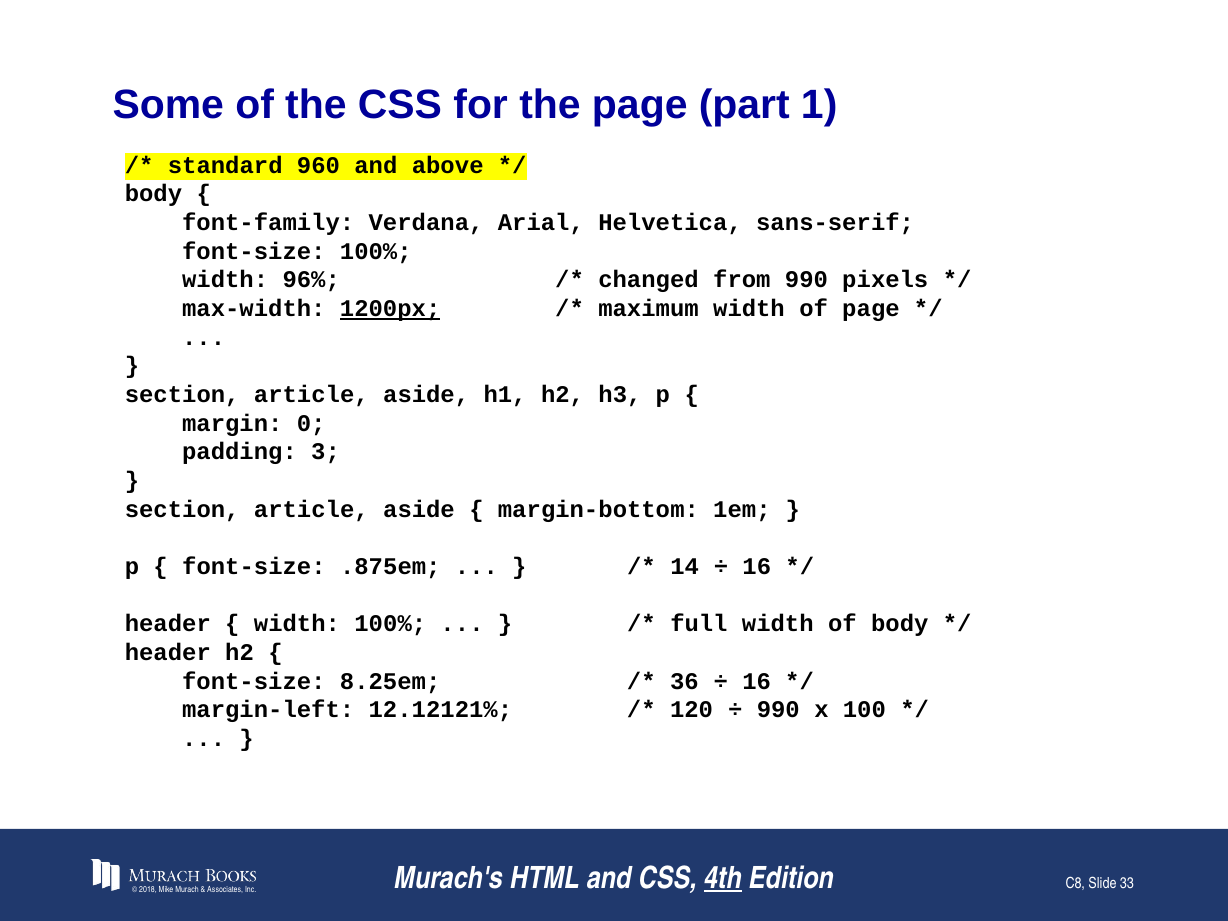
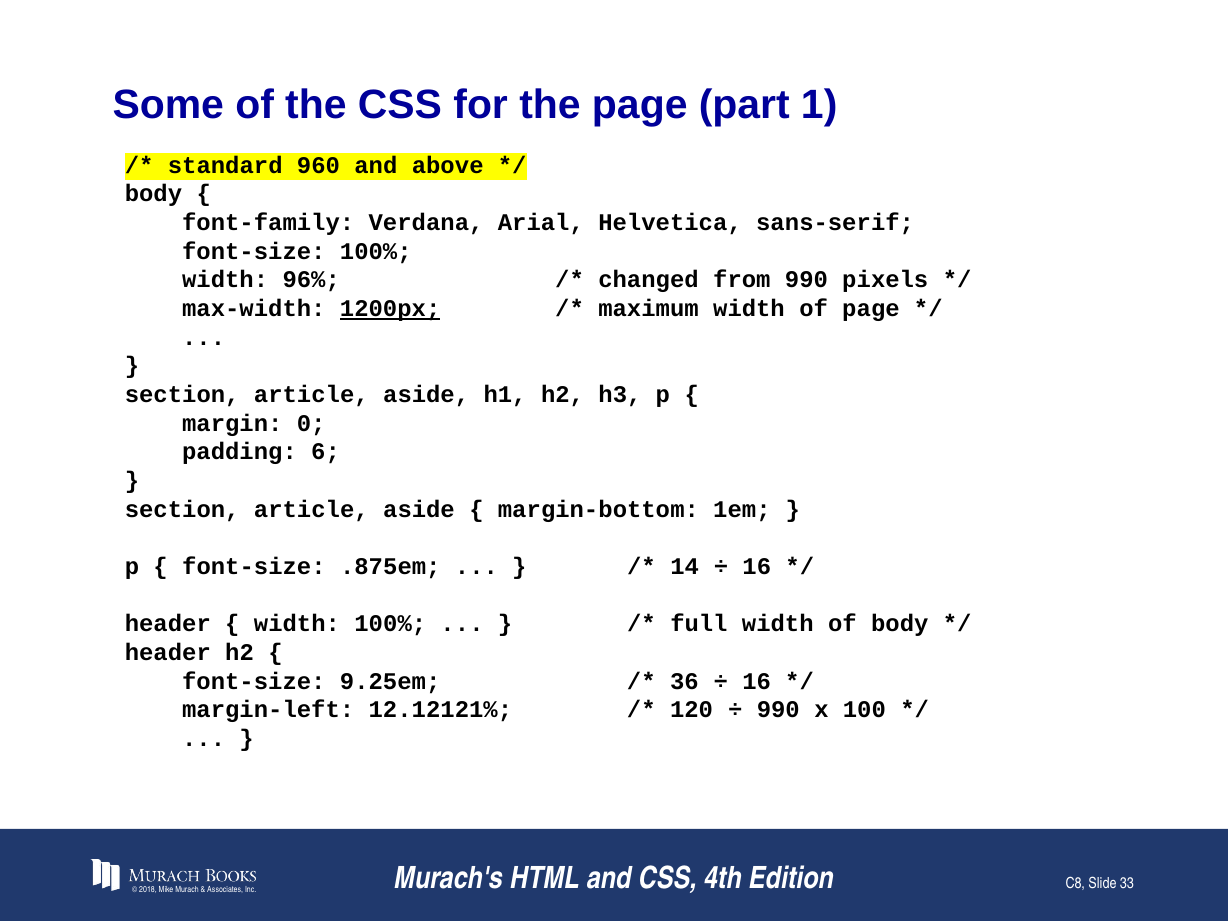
3: 3 -> 6 (326, 452)
8.25em: 8.25em -> 9.25em (390, 681)
4th underline: present -> none (723, 878)
